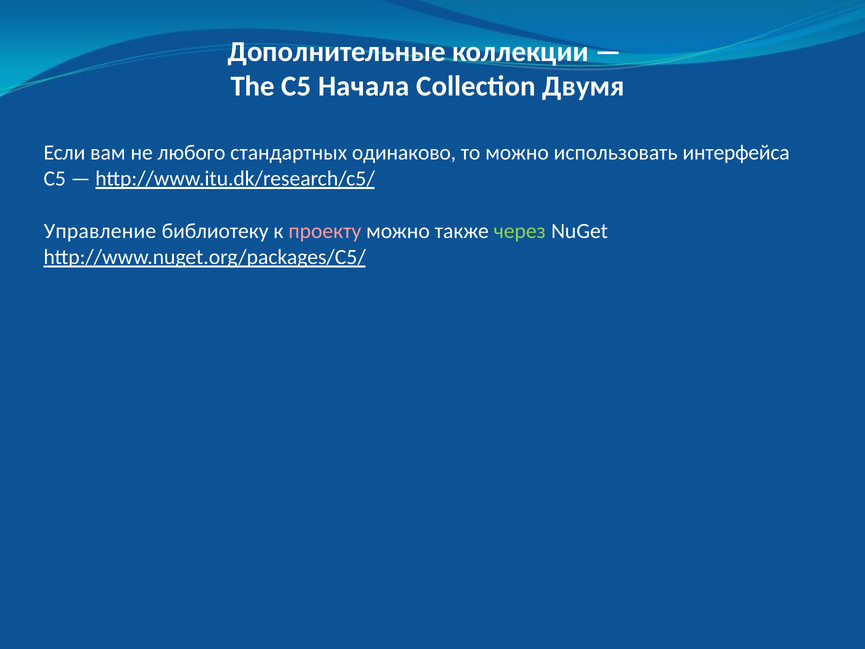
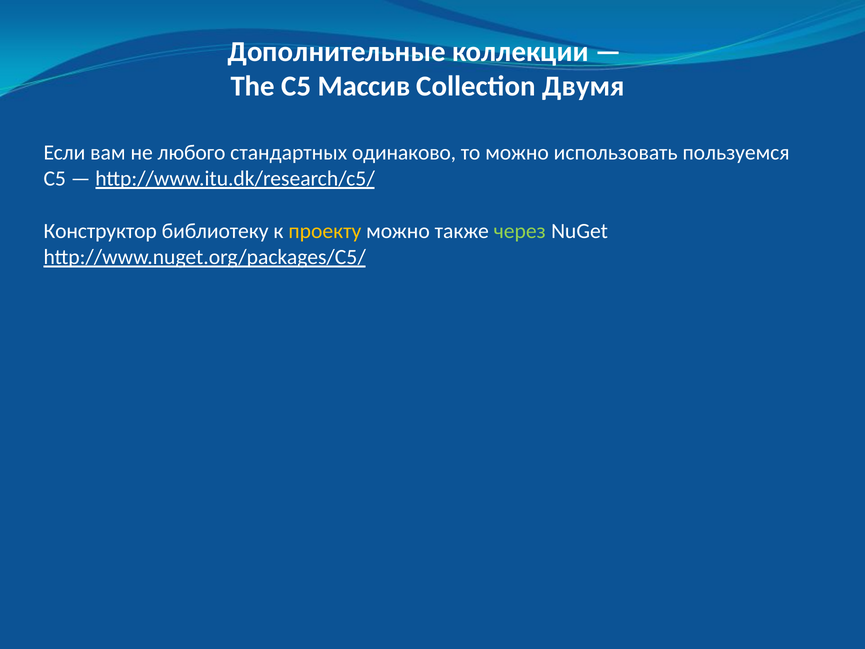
Начала: Начала -> Массив (364, 86)
интерфейса: интерфейса -> пользуемся (736, 153)
Управление: Управление -> Конструктор (100, 231)
проекту colour: pink -> yellow (325, 231)
